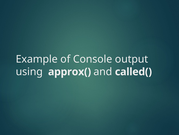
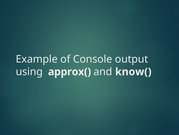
called(: called( -> know( (133, 71)
